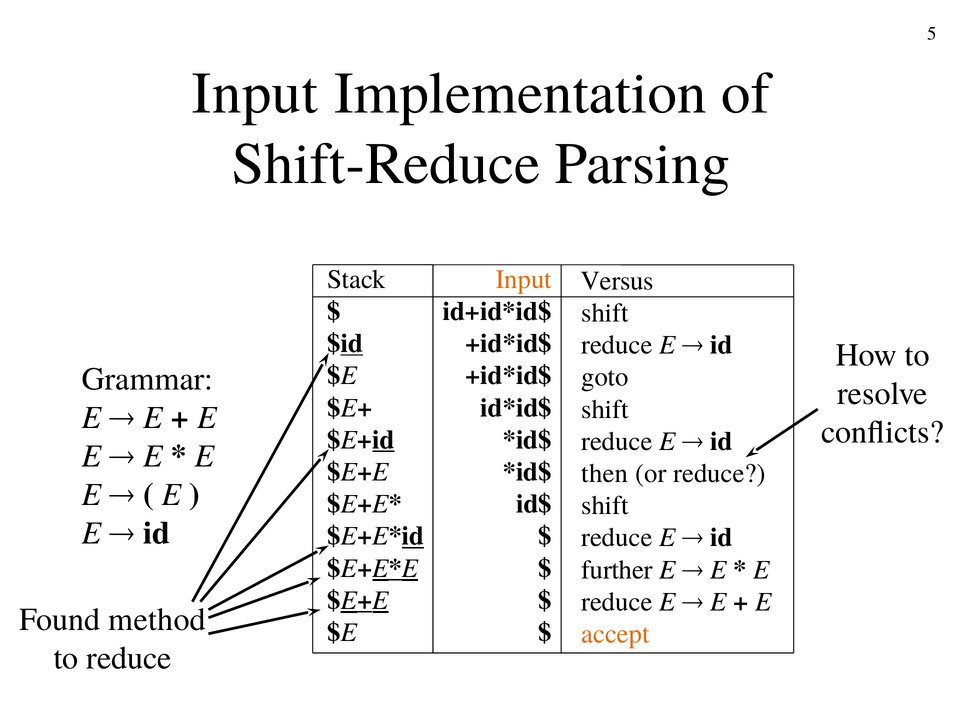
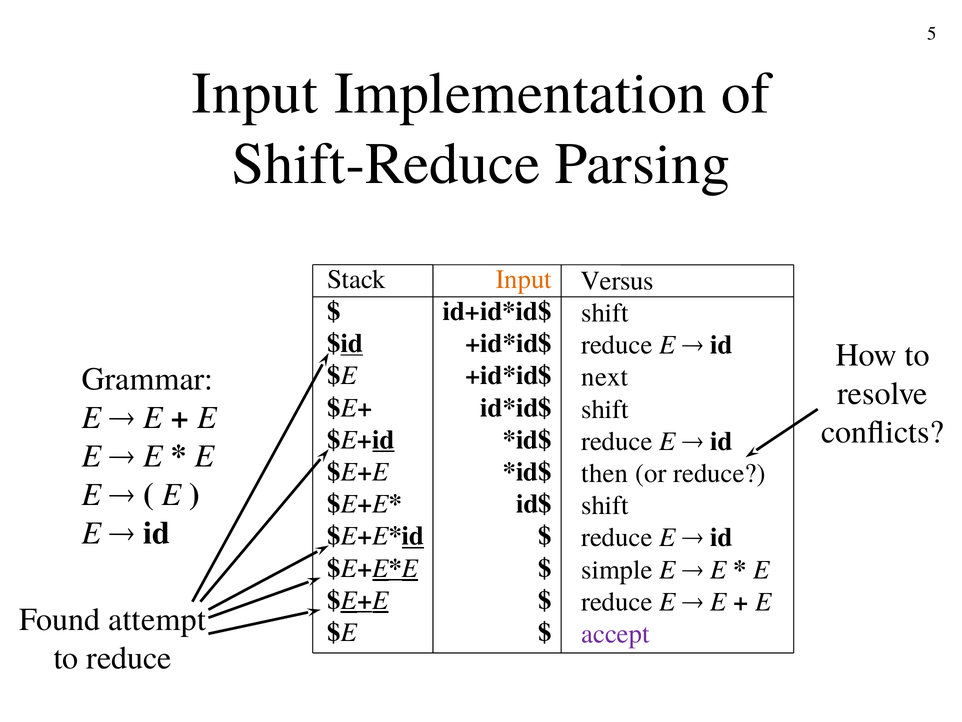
goto: goto -> next (605, 377)
further: further -> simple (617, 569)
method: method -> attempt (157, 619)
accept colour: orange -> purple (615, 634)
